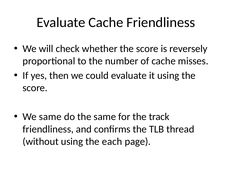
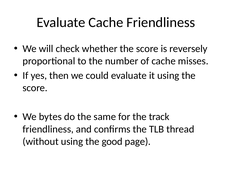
We same: same -> bytes (50, 117)
each: each -> good (112, 141)
